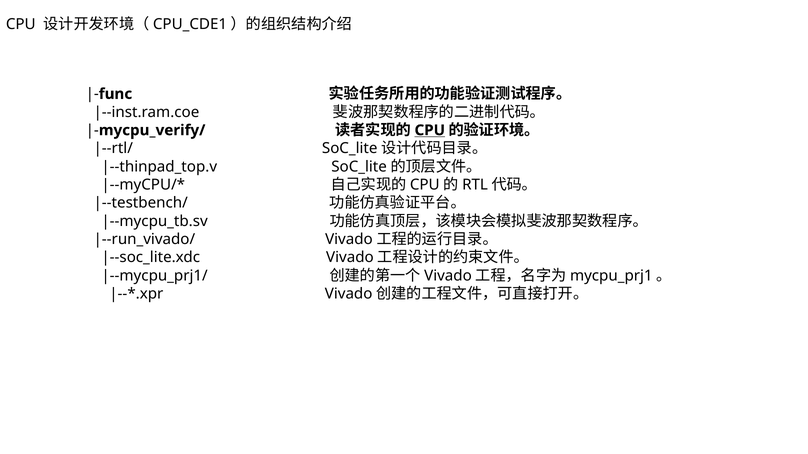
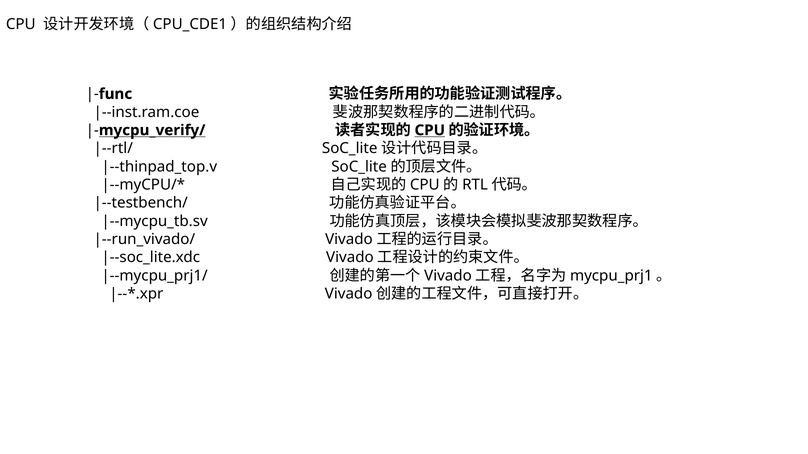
mycpu_verify/ underline: none -> present (152, 130)
